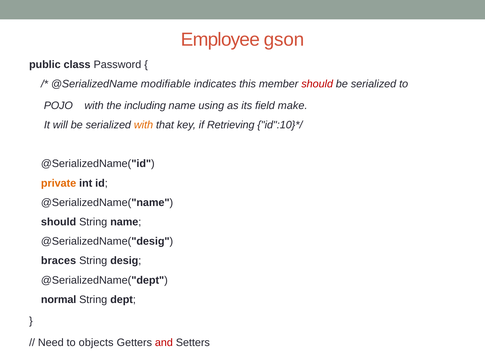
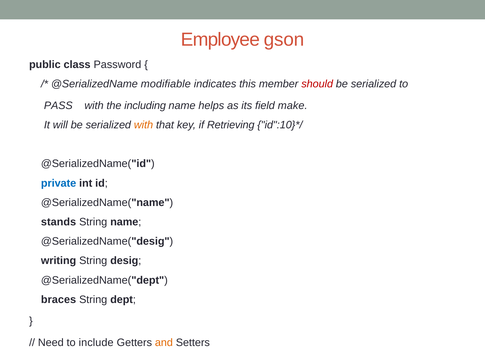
POJO: POJO -> PASS (58, 106)
using: using -> helps (211, 106)
private colour: orange -> blue (59, 183)
should: should -> stands (59, 222)
braces: braces -> writing (59, 261)
normal: normal -> braces (59, 299)
objects: objects -> include (96, 342)
and colour: red -> orange (164, 342)
